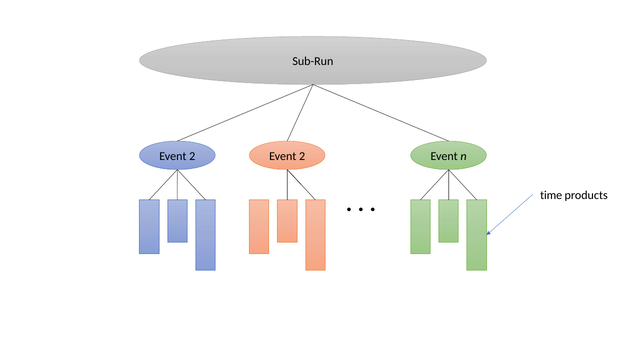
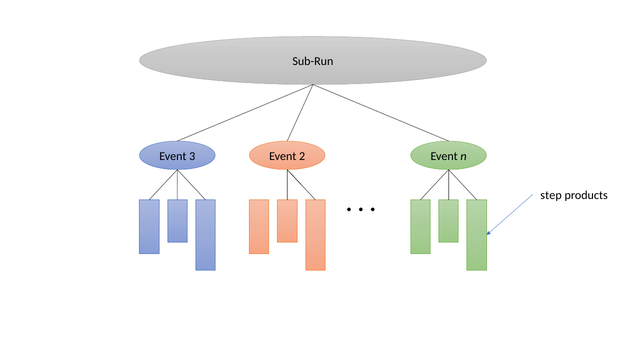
2: 2 -> 3 (192, 156)
time: time -> step (551, 195)
